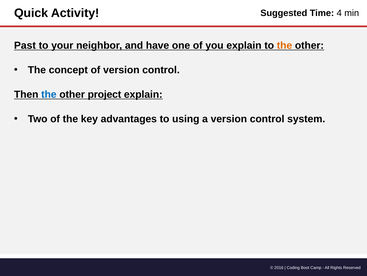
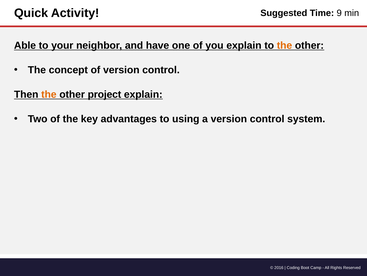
4: 4 -> 9 (339, 13)
Past: Past -> Able (25, 45)
the colour: blue -> orange (49, 94)
